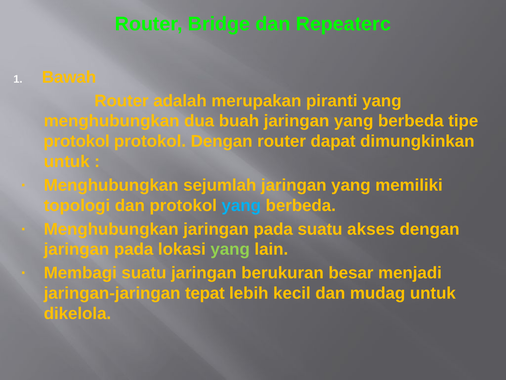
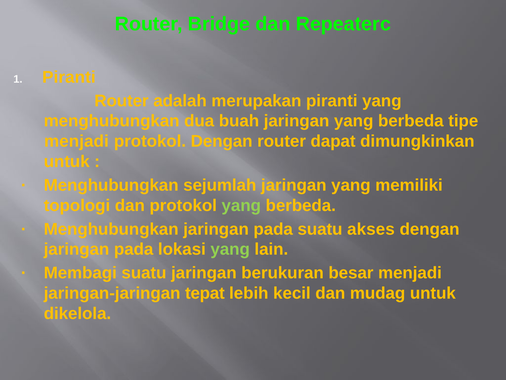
Bawah: Bawah -> Piranti (69, 77)
protokol: protokol -> menjadi (76, 141)
yang colour: light blue -> light green (241, 205)
